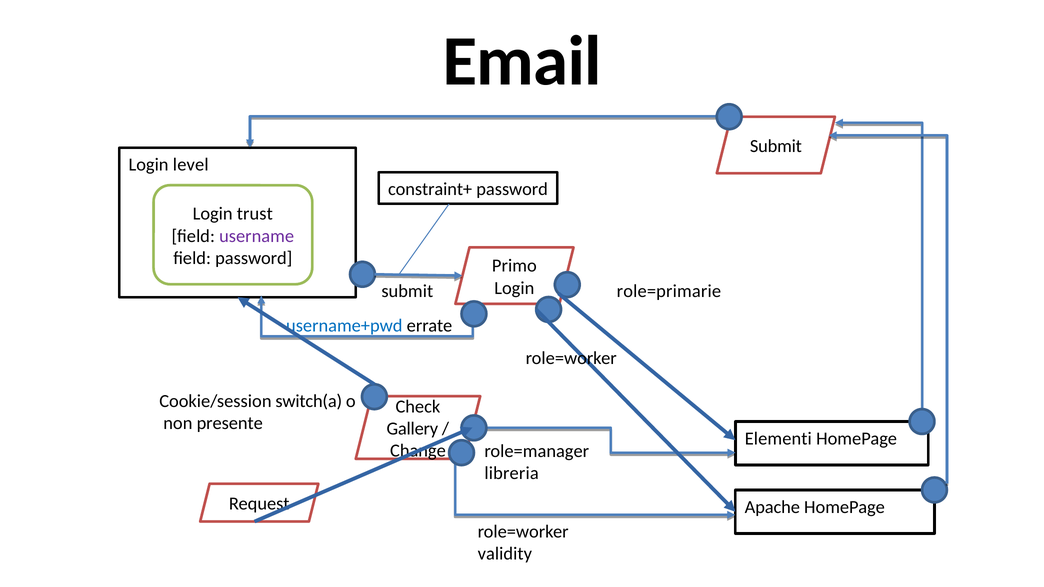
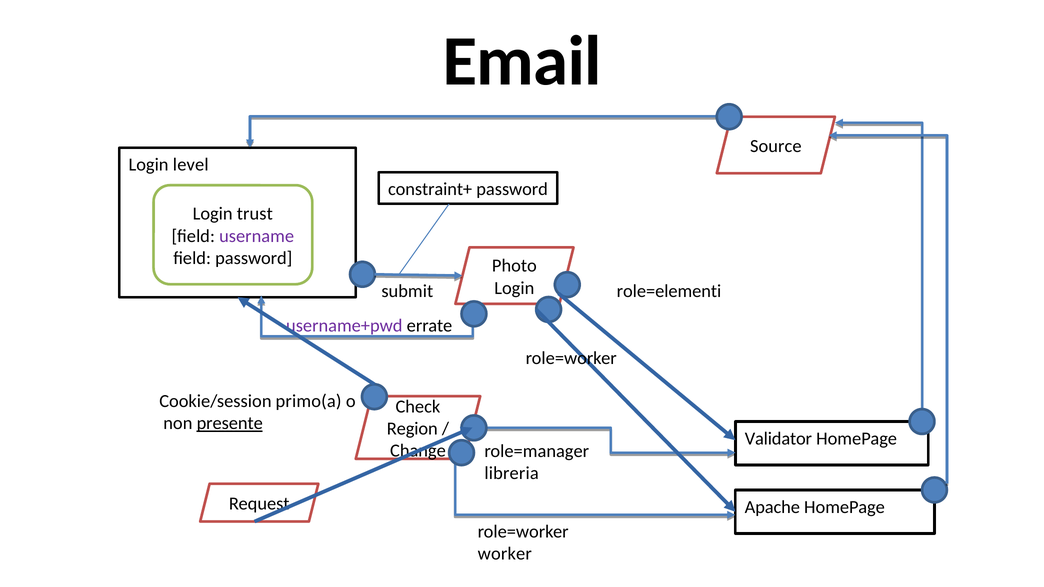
Submit: Submit -> Source (776, 146)
Primo: Primo -> Photo (514, 266)
role=primarie: role=primarie -> role=elementi (669, 291)
username+pwd colour: blue -> purple (344, 326)
switch(a: switch(a -> primo(a (309, 401)
presente underline: none -> present (230, 424)
Gallery: Gallery -> Region (412, 429)
Elementi: Elementi -> Validator (778, 439)
validity: validity -> worker (505, 554)
